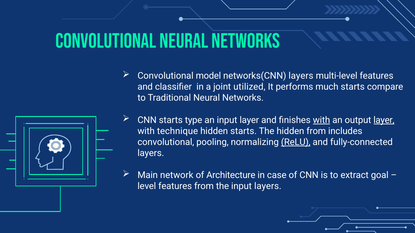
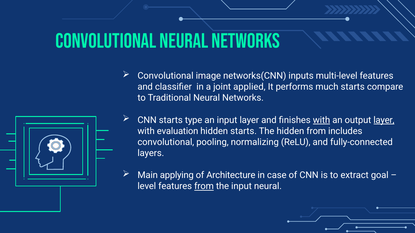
model: model -> image (208, 76)
networks(CNN layers: layers -> inputs (301, 76)
utilized: utilized -> applied (249, 87)
technique: technique -> evaluation (178, 131)
ReLU underline: present -> none (296, 142)
network: network -> applying (177, 176)
from underline: none -> present (204, 187)
input layers: layers -> neural (268, 187)
